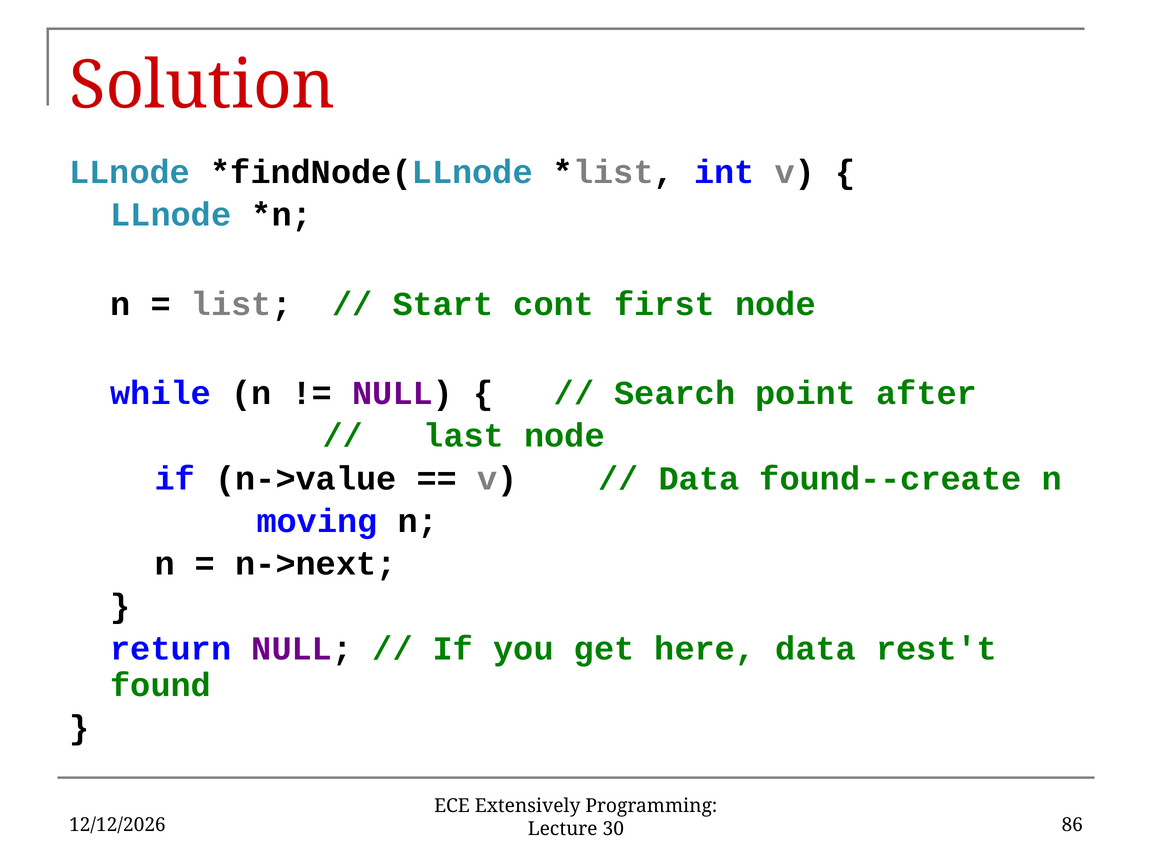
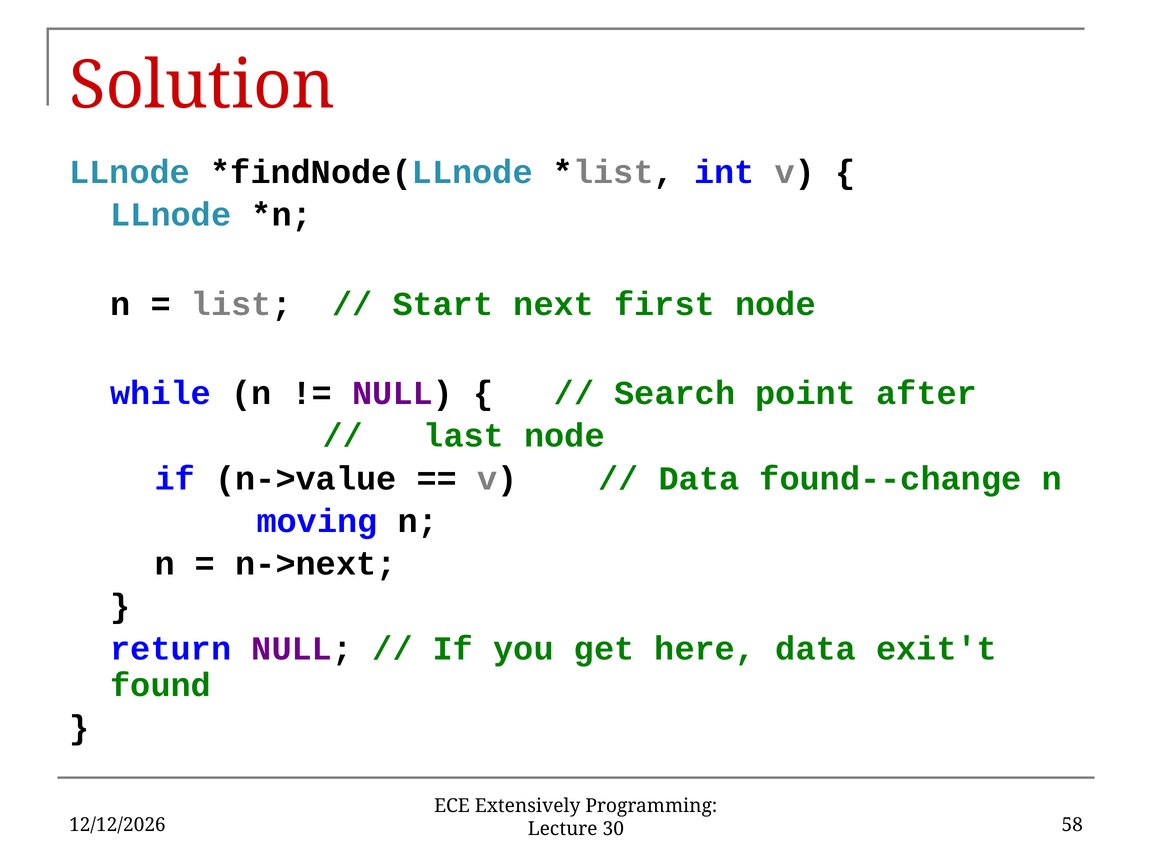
cont: cont -> next (554, 304)
found--create: found--create -> found--change (890, 478)
rest't: rest't -> exit't (937, 649)
86: 86 -> 58 (1072, 825)
